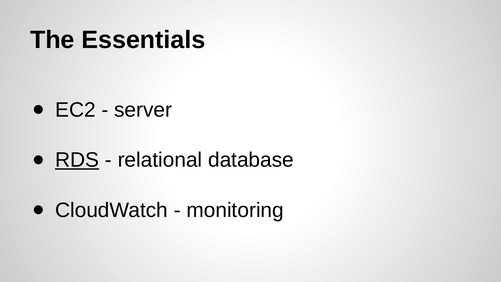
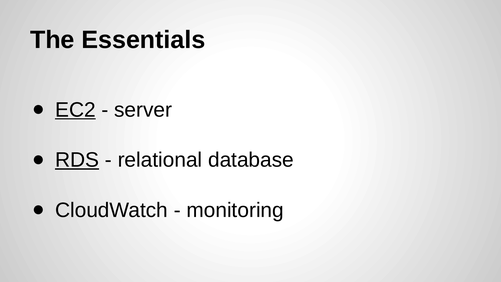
EC2 underline: none -> present (75, 110)
